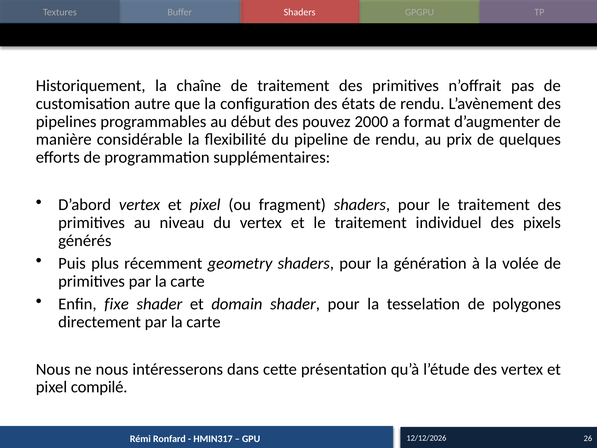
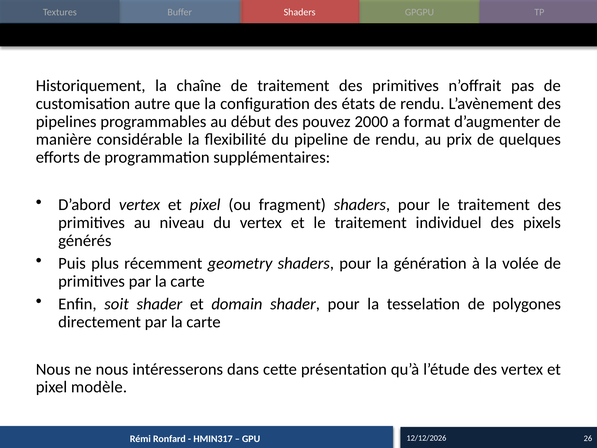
fixe: fixe -> soit (117, 304)
compilé: compilé -> modèle (99, 387)
